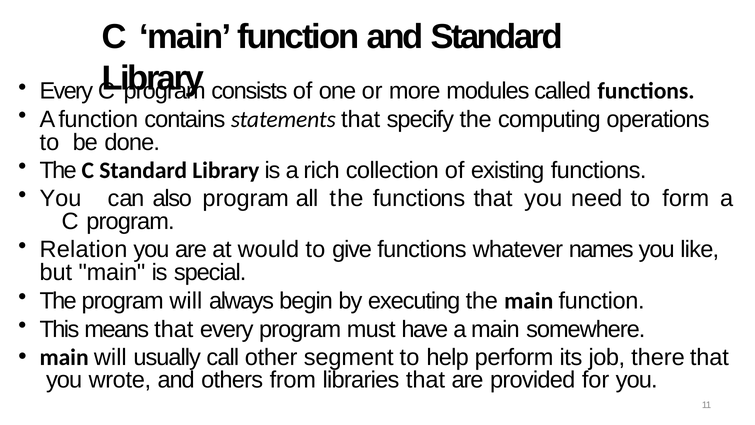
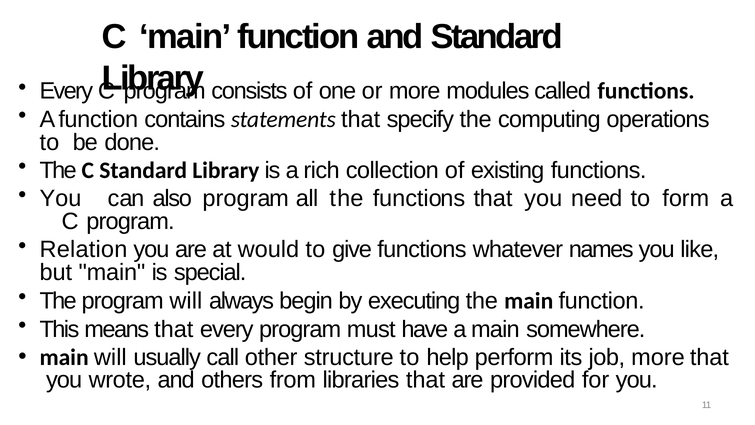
segment: segment -> structure (349, 357)
job there: there -> more (658, 357)
